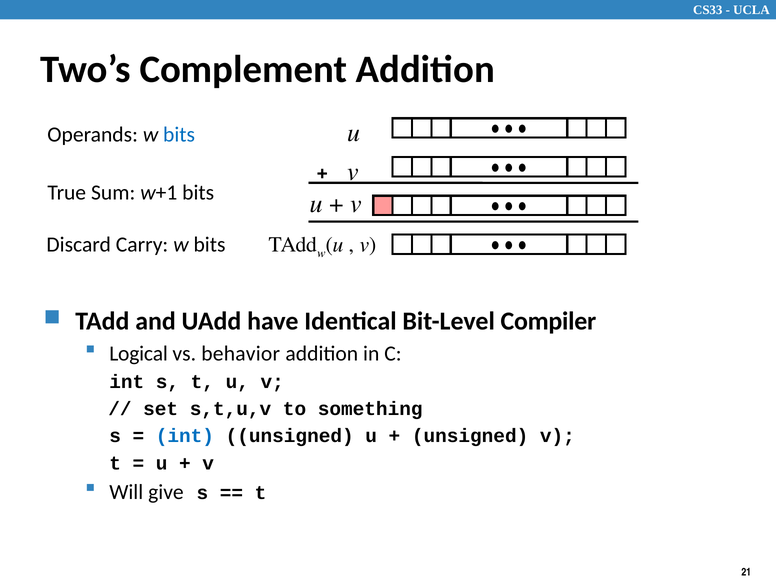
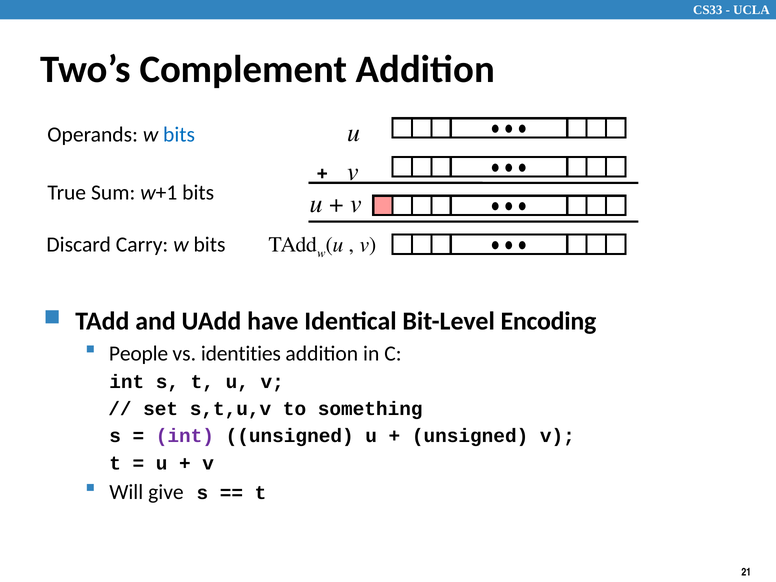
Compiler: Compiler -> Encoding (548, 321)
Logical: Logical -> People (139, 353)
behavior: behavior -> identities (241, 353)
int colour: blue -> purple (185, 436)
